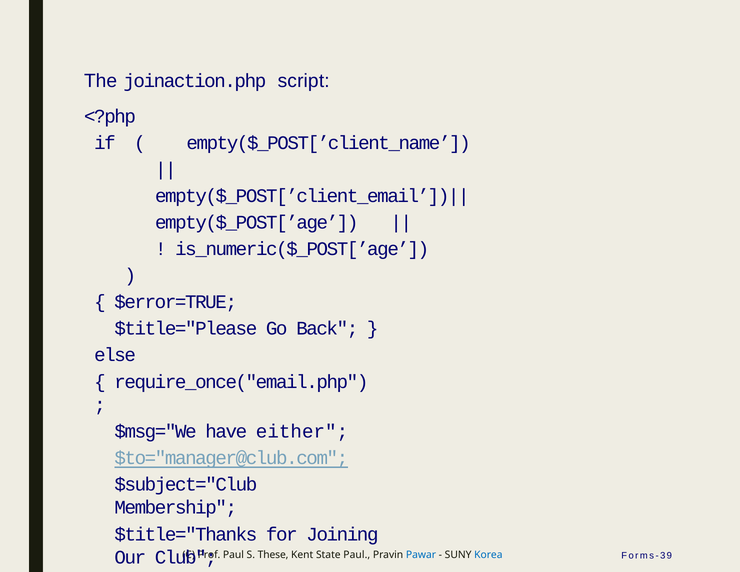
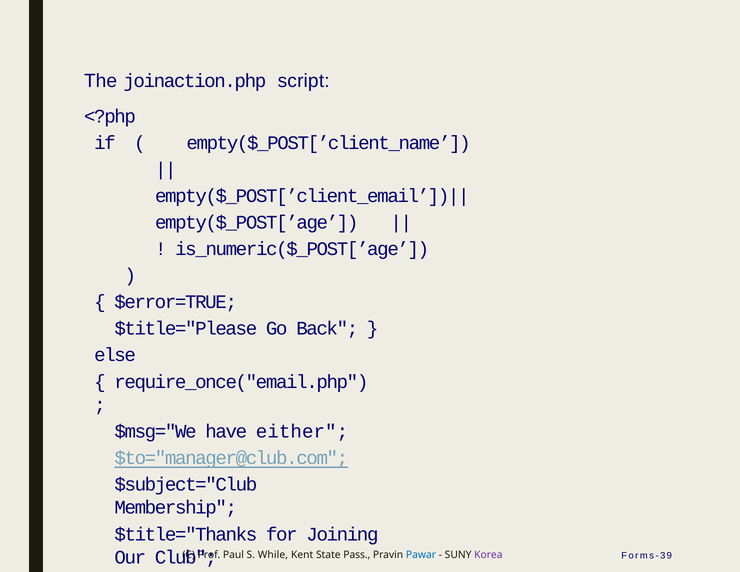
These: These -> While (273, 555)
State Paul: Paul -> Pass (357, 555)
Korea colour: blue -> purple (488, 555)
